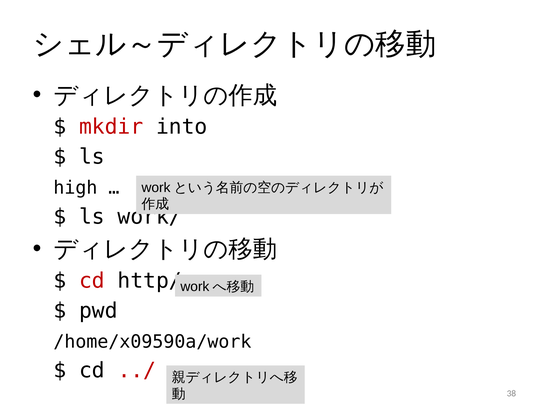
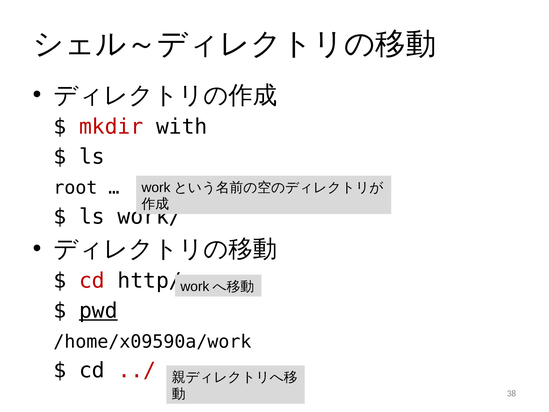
into: into -> with (182, 127)
high: high -> root (76, 188)
pwd underline: none -> present (98, 311)
